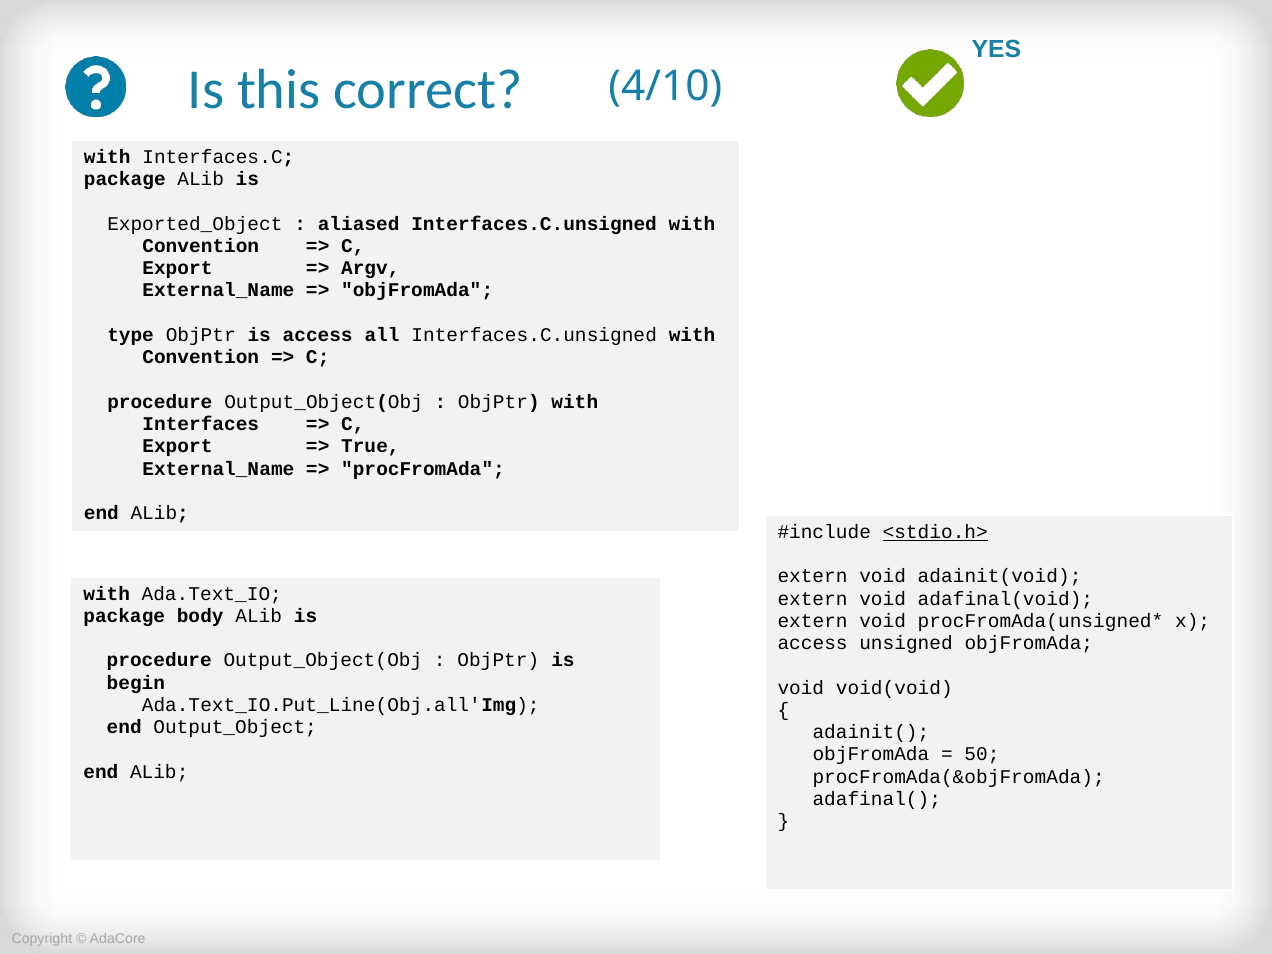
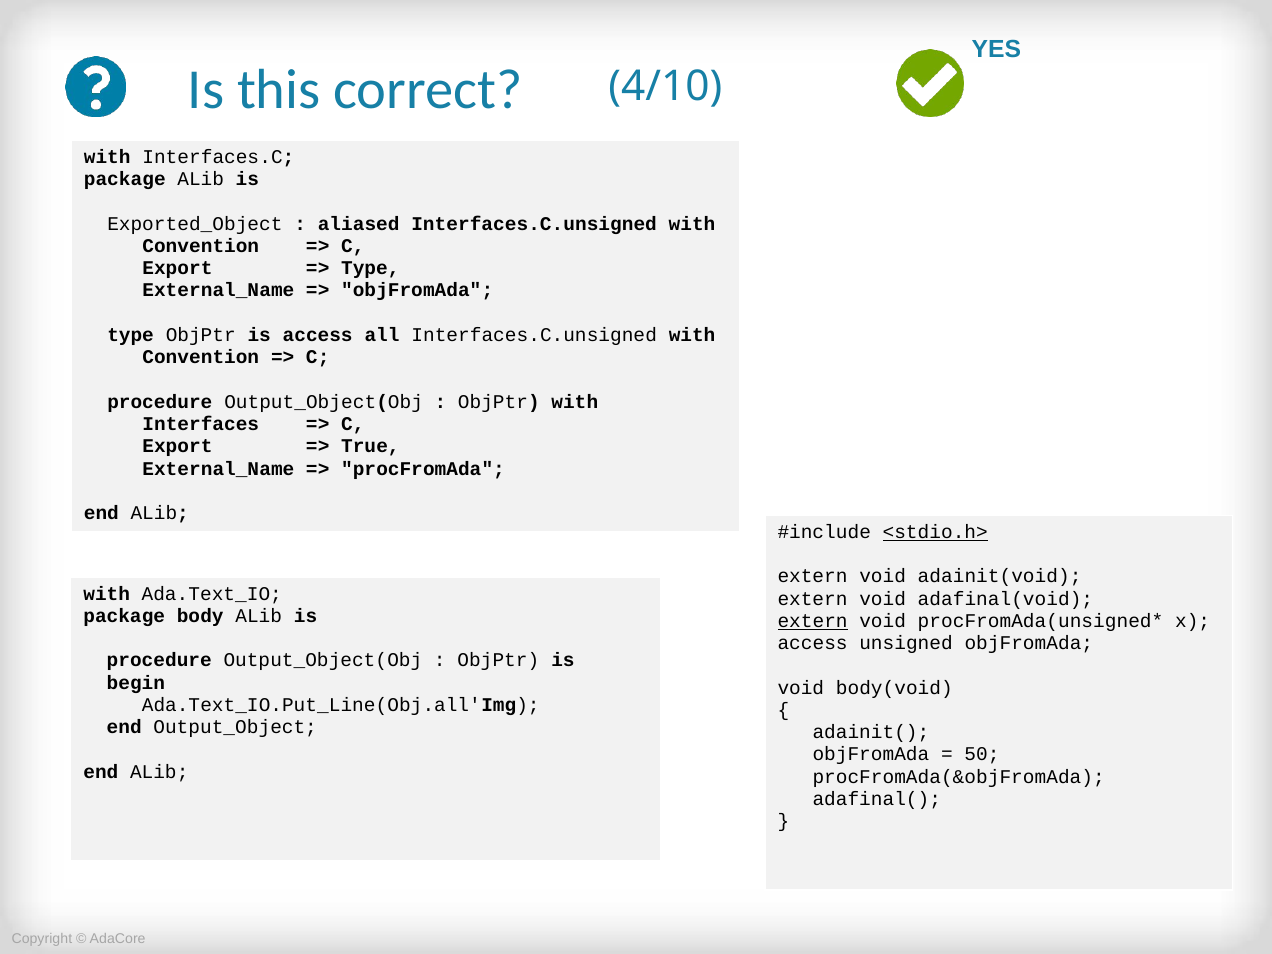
Argv: Argv -> Type (370, 268)
extern underline: none -> present (813, 621)
void(void: void(void -> body(void (894, 688)
